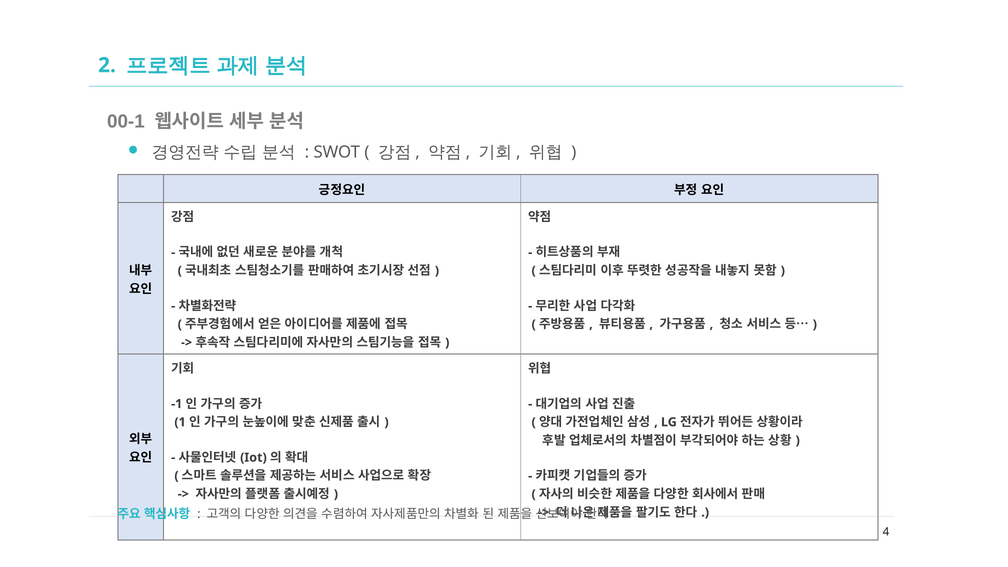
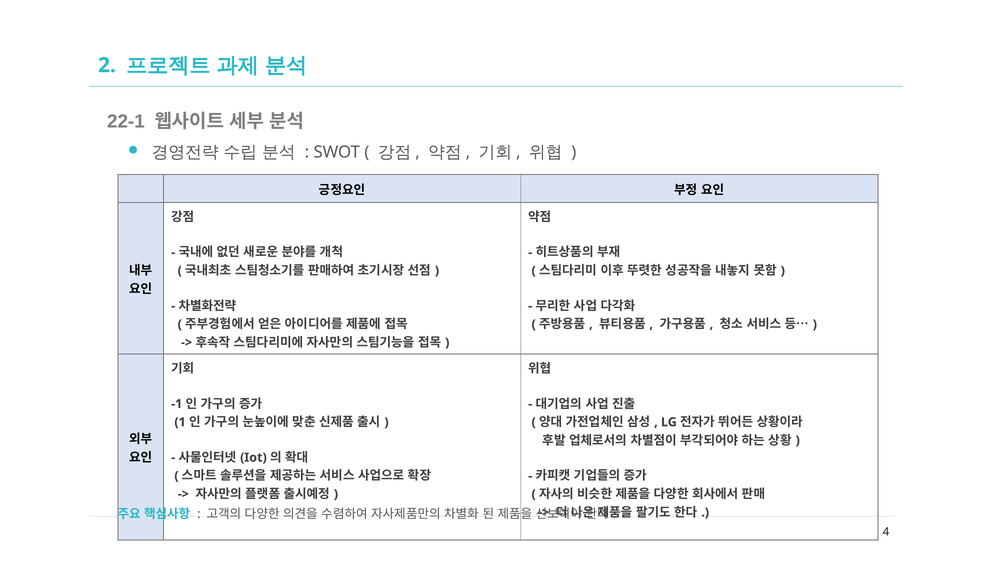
00-1: 00-1 -> 22-1 (126, 121)
